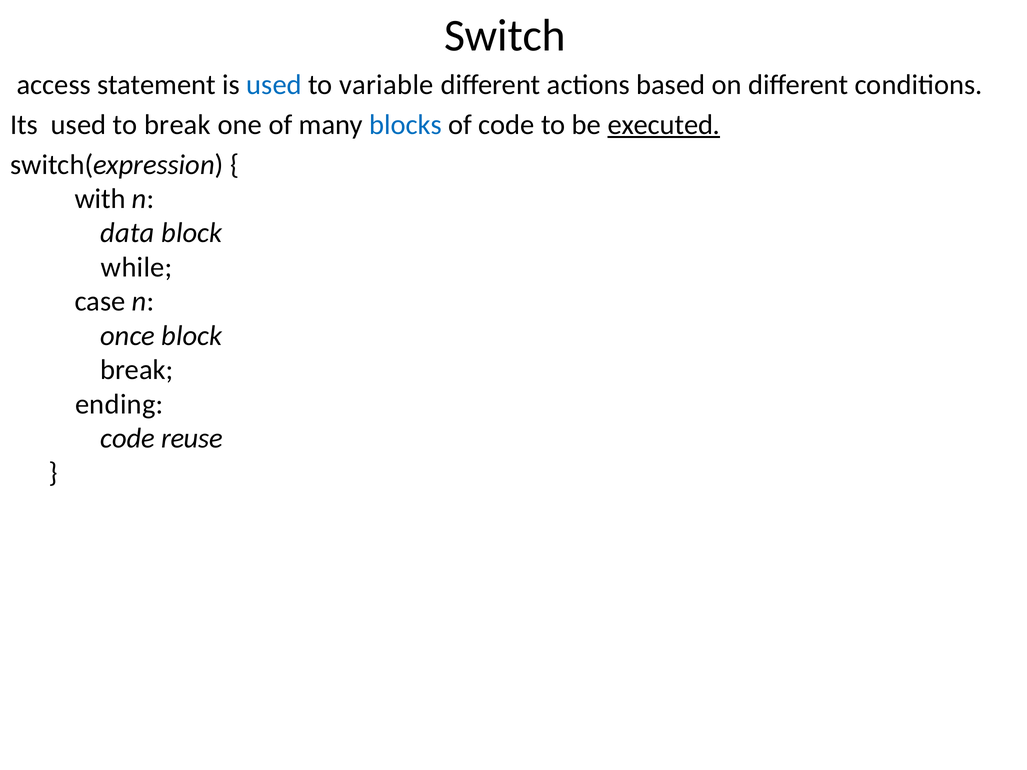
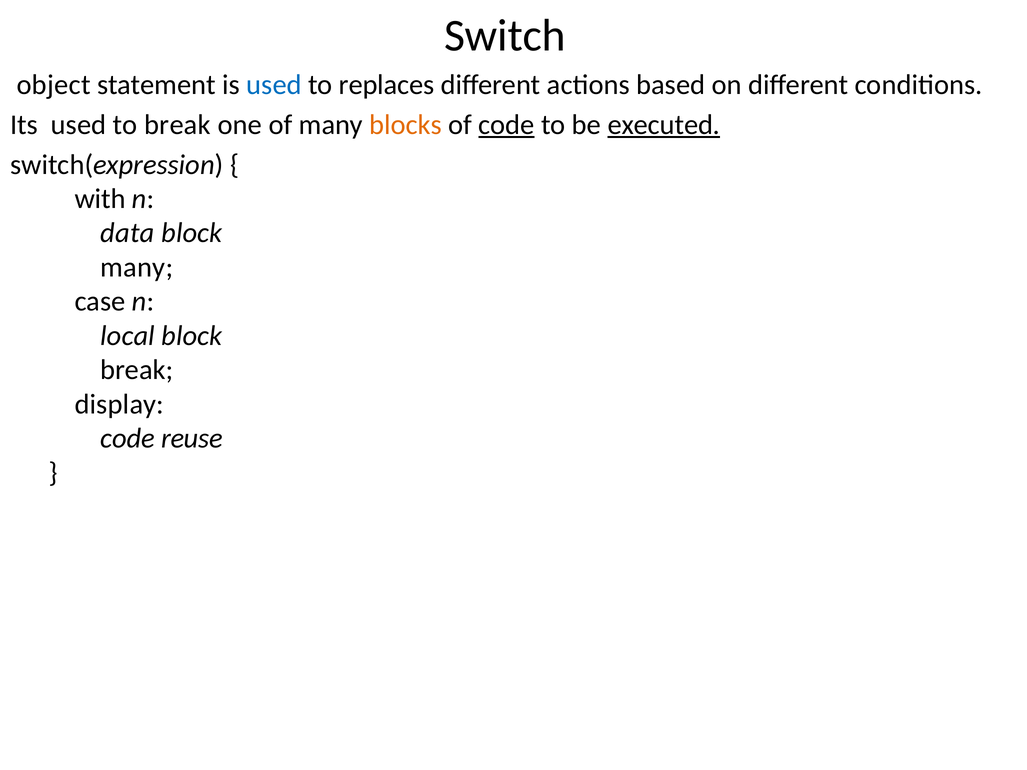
access: access -> object (54, 85)
variable: variable -> replaces (387, 85)
blocks colour: blue -> orange (406, 125)
code underline: none -> present (507, 125)
while: while -> many (137, 267)
once: once -> local (128, 336)
ending: ending -> display (119, 404)
